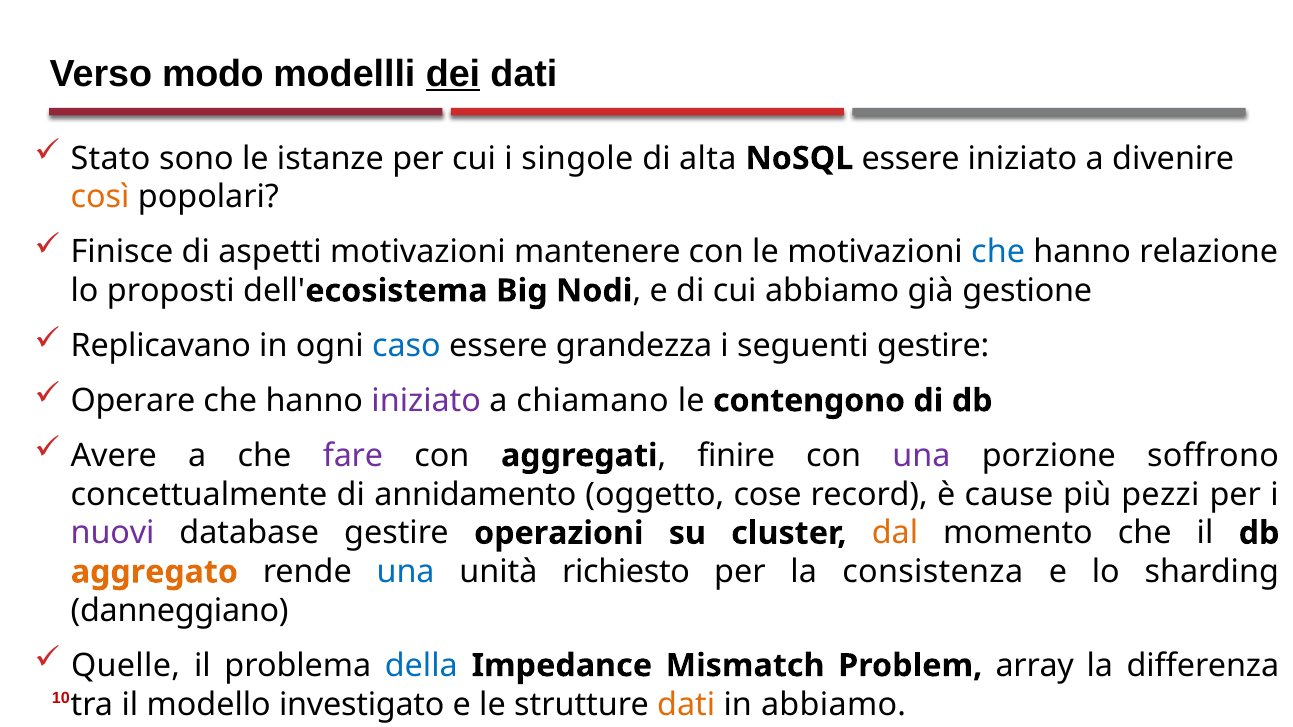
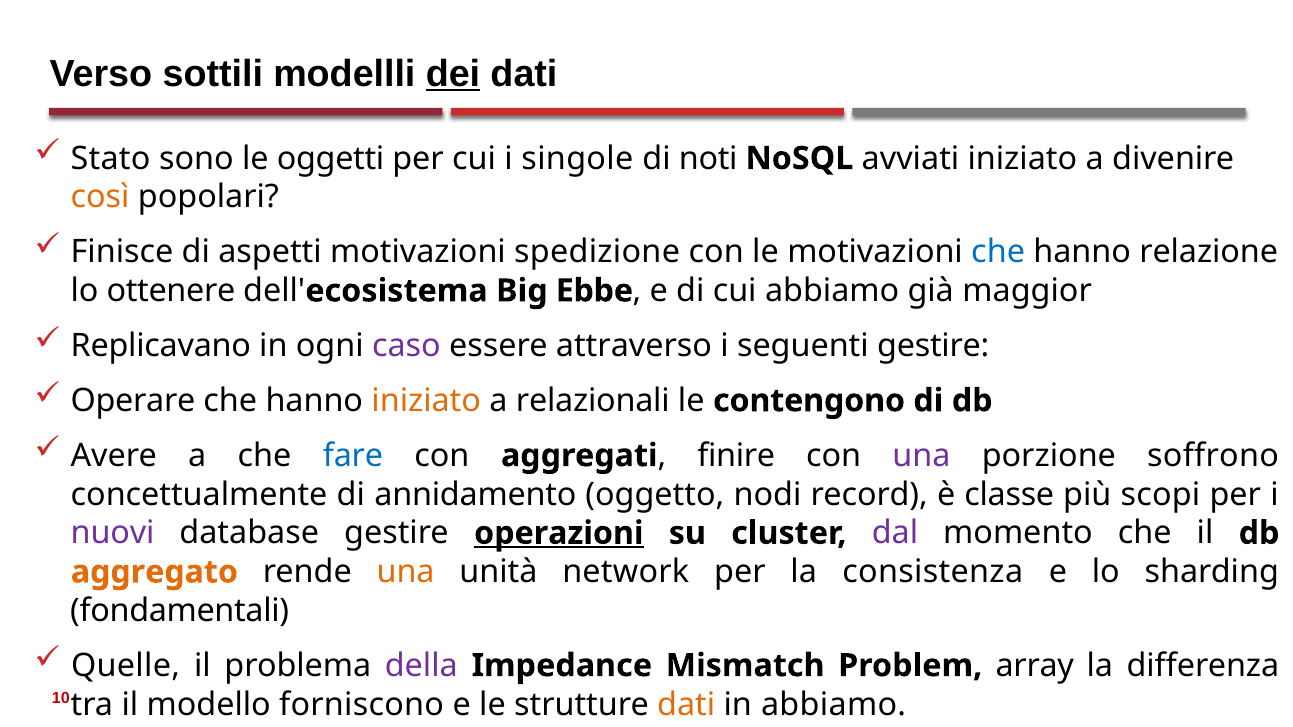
modo: modo -> sottili (213, 74)
istanze: istanze -> oggetti (331, 158)
alta: alta -> noti (708, 158)
NoSQL essere: essere -> avviati (910, 158)
mantenere: mantenere -> spedizione (597, 252)
proposti: proposti -> ottenere (171, 291)
Nodi: Nodi -> Ebbe (594, 291)
gestione: gestione -> maggior (1027, 291)
caso colour: blue -> purple (406, 346)
grandezza: grandezza -> attraverso (634, 346)
iniziato colour: purple -> orange (426, 401)
chiamano: chiamano -> relazionali (593, 401)
fare colour: purple -> blue (353, 456)
cose: cose -> nodi (767, 495)
cause: cause -> classe (1009, 495)
pezzi: pezzi -> scopi (1160, 495)
operazioni underline: none -> present (559, 533)
dal colour: orange -> purple (895, 533)
una colour: blue -> orange (406, 572)
richiesto: richiesto -> network (626, 572)
danneggiano: danneggiano -> fondamentali (180, 611)
della colour: blue -> purple (421, 666)
investigato: investigato -> forniscono (362, 705)
